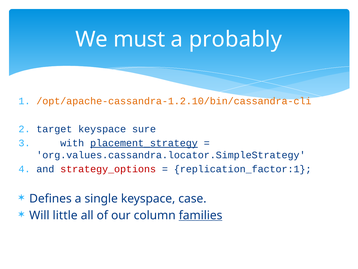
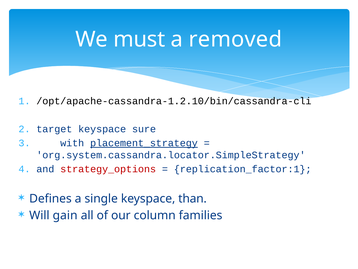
probably: probably -> removed (235, 39)
/opt/apache-cassandra-1.2.10/bin/cassandra-cli colour: orange -> black (174, 101)
org.values.cassandra.locator.SimpleStrategy: org.values.cassandra.locator.SimpleStrategy -> org.system.cassandra.locator.SimpleStrategy (171, 155)
case: case -> than (193, 198)
little: little -> gain (65, 215)
families underline: present -> none (201, 215)
